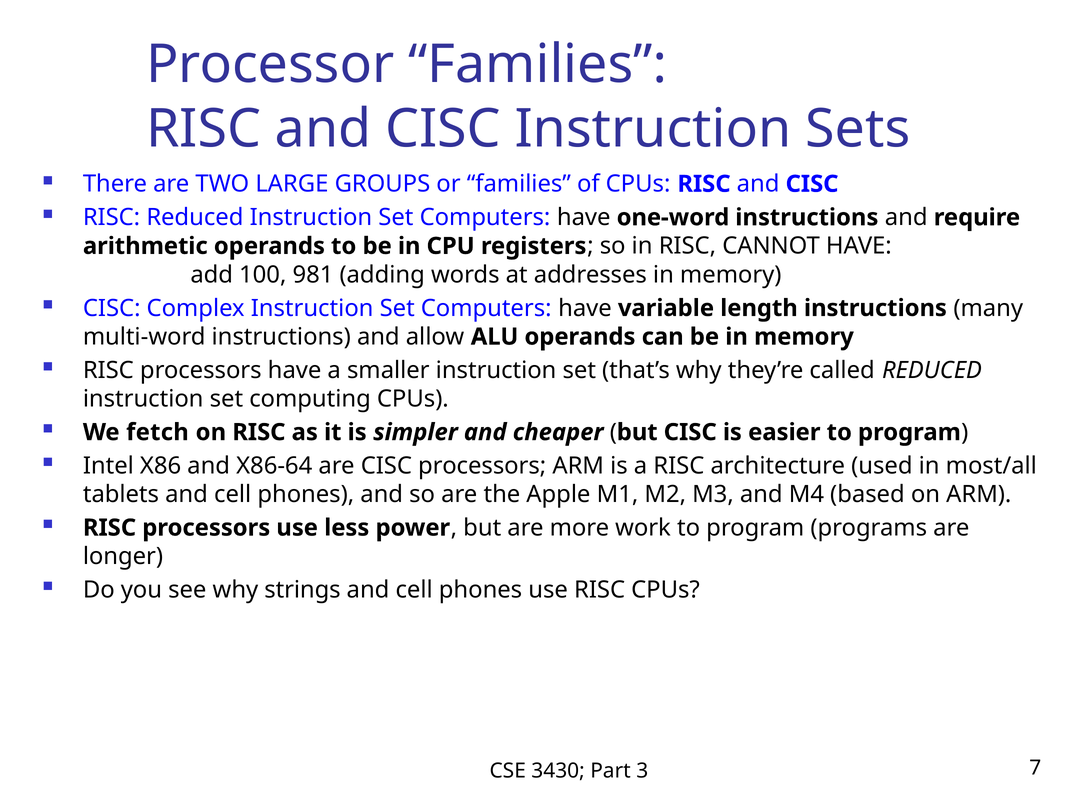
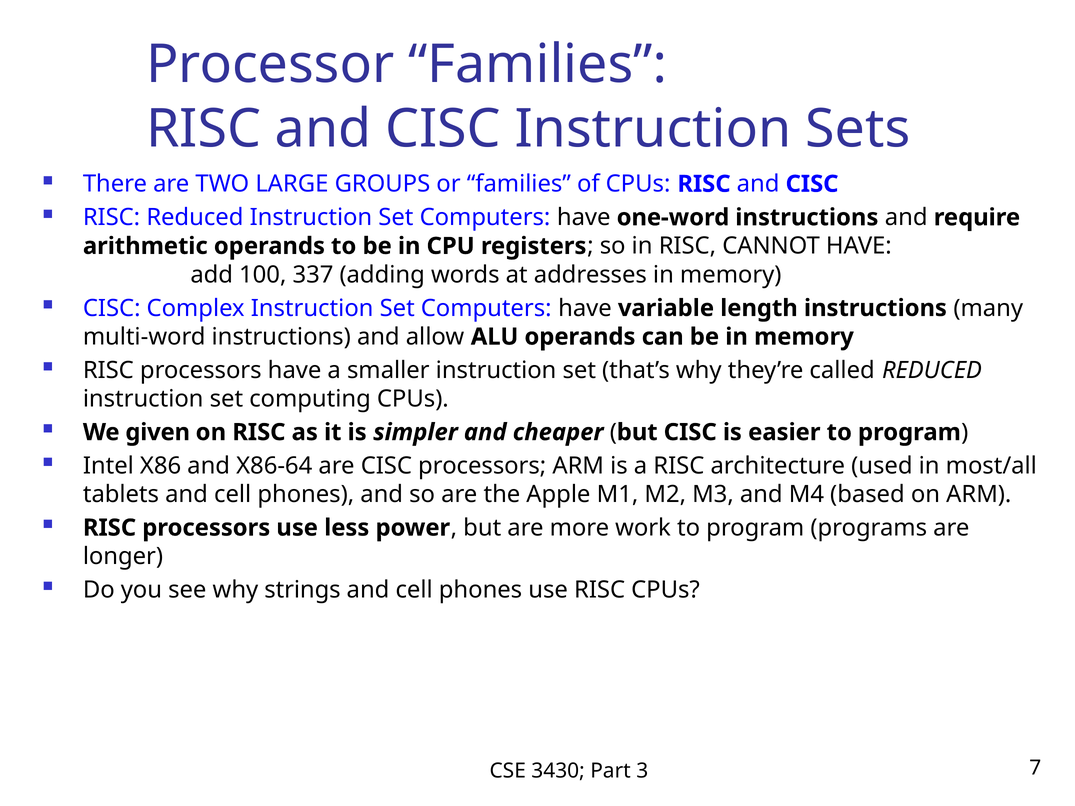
981: 981 -> 337 (313, 275)
fetch: fetch -> given (158, 432)
